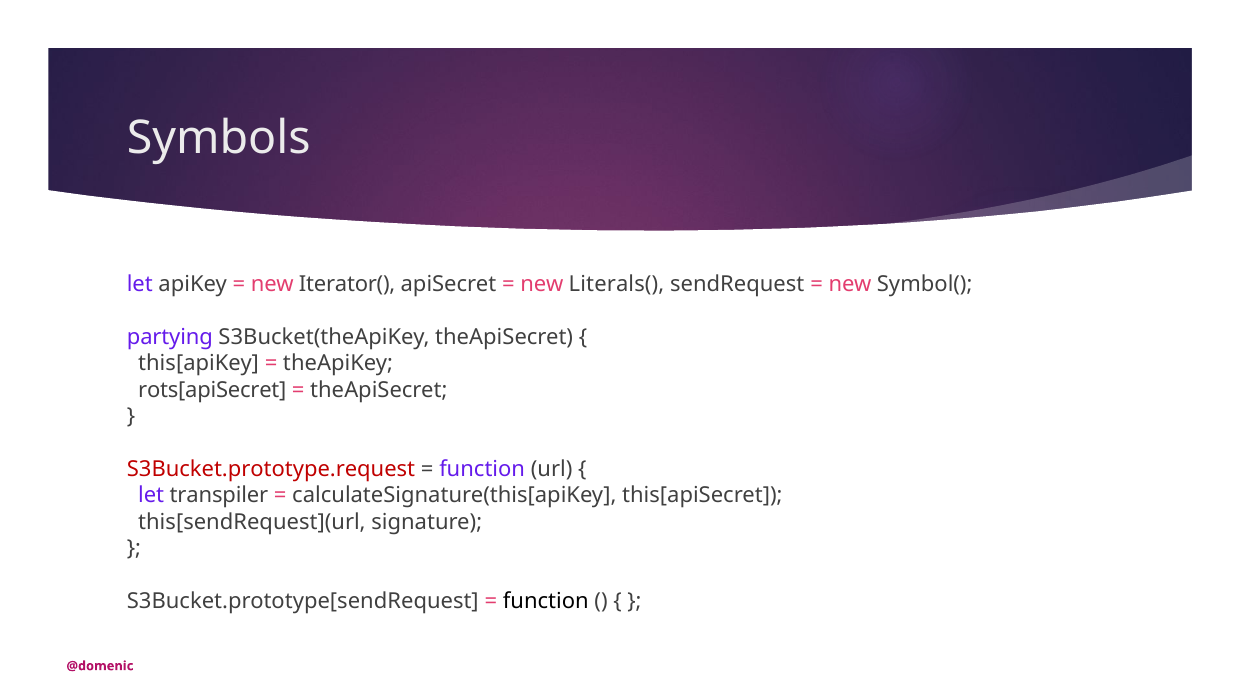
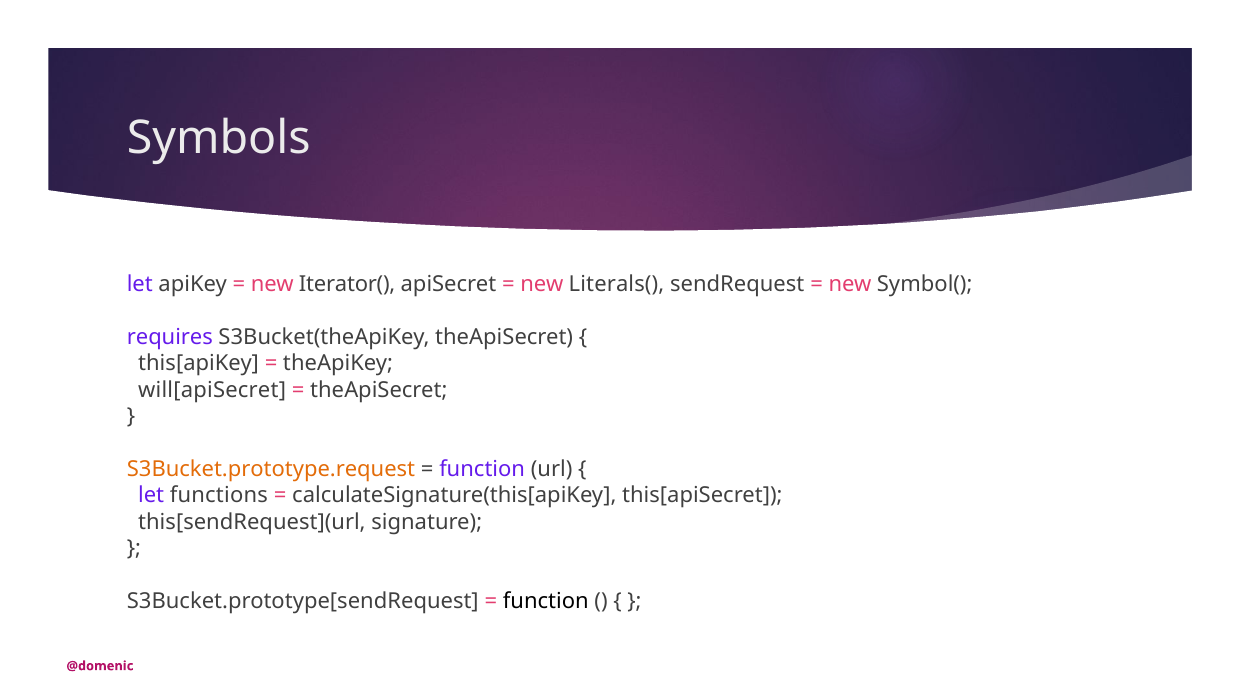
partying: partying -> requires (170, 337)
rots[apiSecret: rots[apiSecret -> will[apiSecret (212, 390)
S3Bucket.prototype.request colour: red -> orange (271, 469)
transpiler: transpiler -> functions (219, 496)
